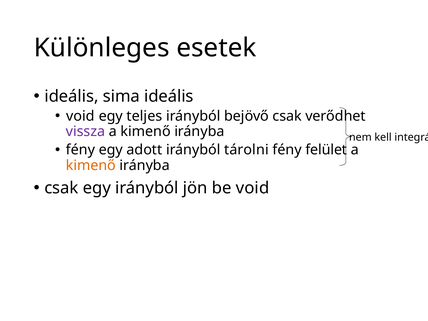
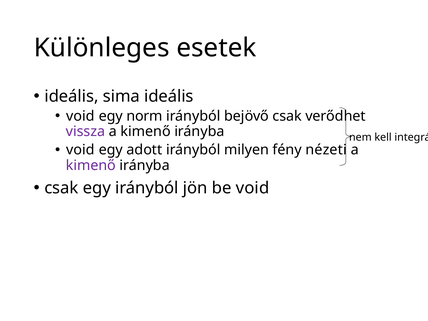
teljes: teljes -> norm (145, 116)
fény: fény -> void (80, 150)
tárolni: tárolni -> milyen (247, 150)
felület: felület -> nézeti (326, 150)
kimenő colour: orange -> purple (91, 165)
